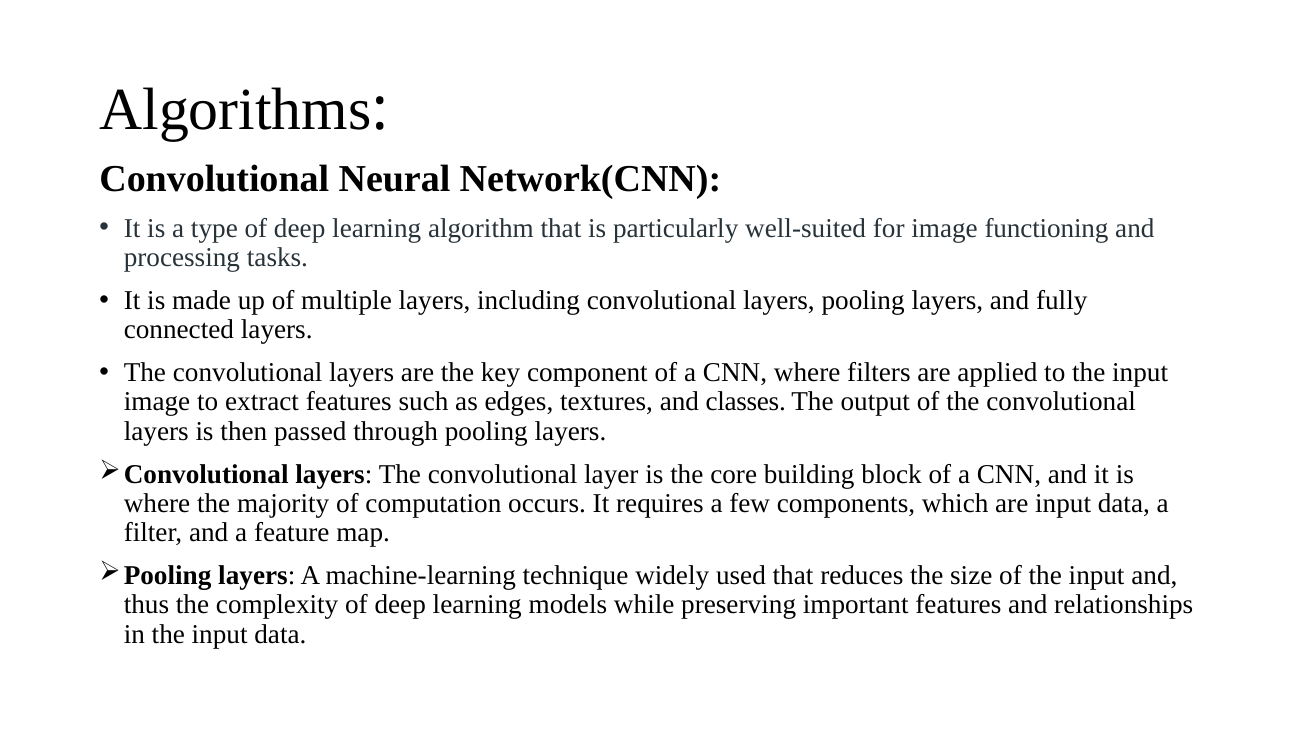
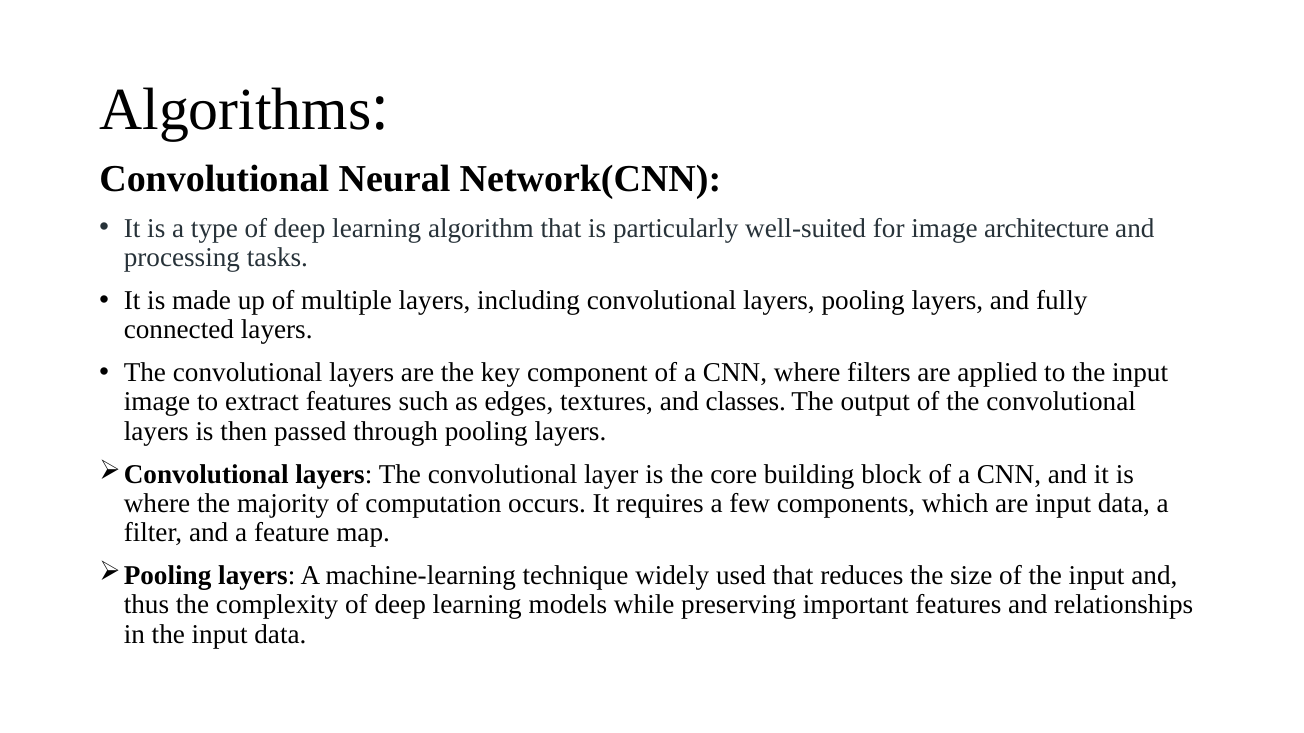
functioning: functioning -> architecture (1047, 228)
